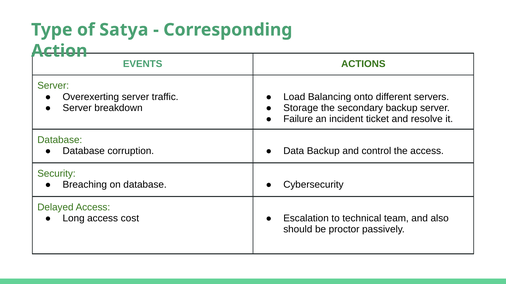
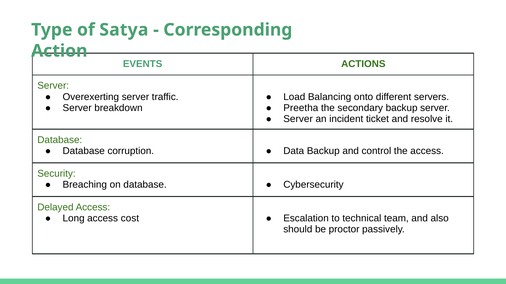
Storage: Storage -> Preetha (301, 108)
Failure: Failure -> Server (298, 119)
